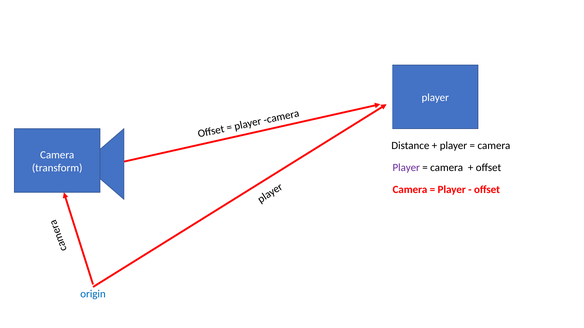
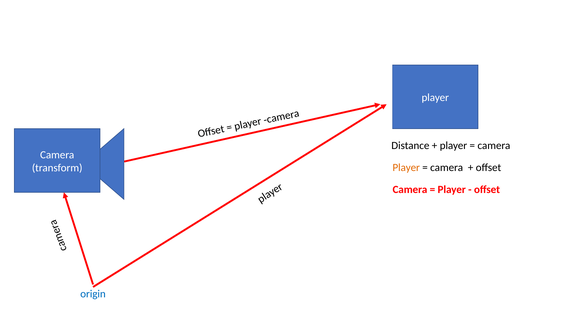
Player colour: purple -> orange (406, 168)
